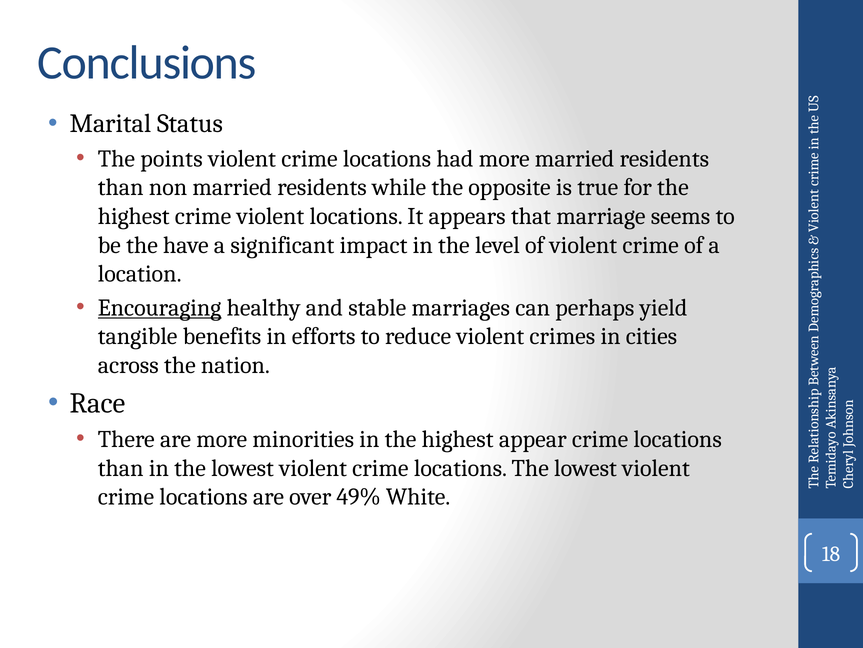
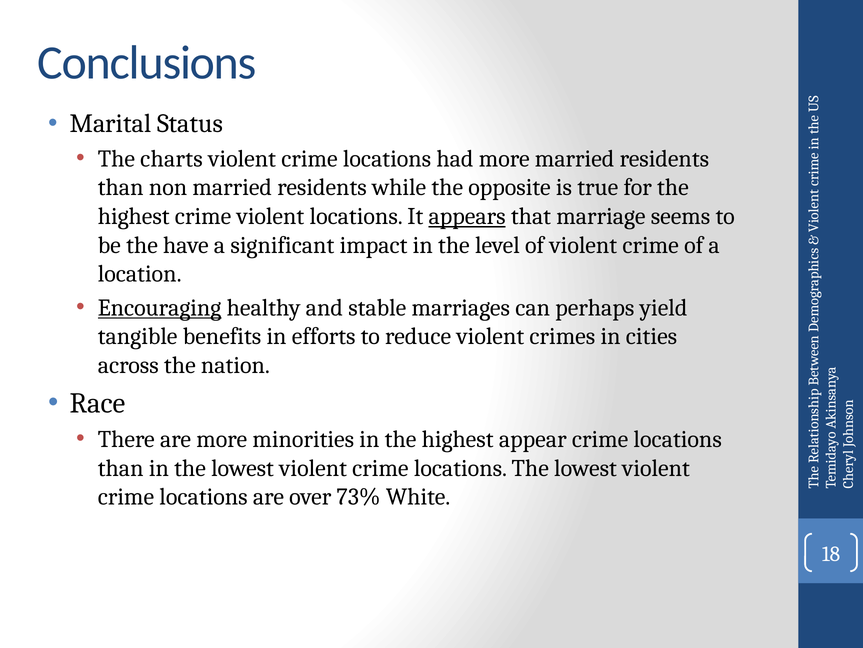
points: points -> charts (171, 158)
appears underline: none -> present (467, 216)
49%: 49% -> 73% (358, 496)
